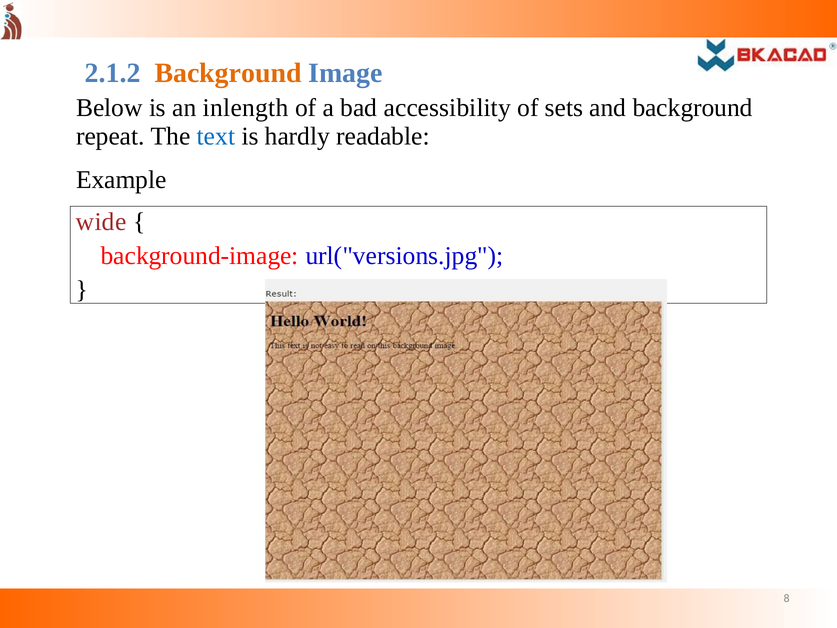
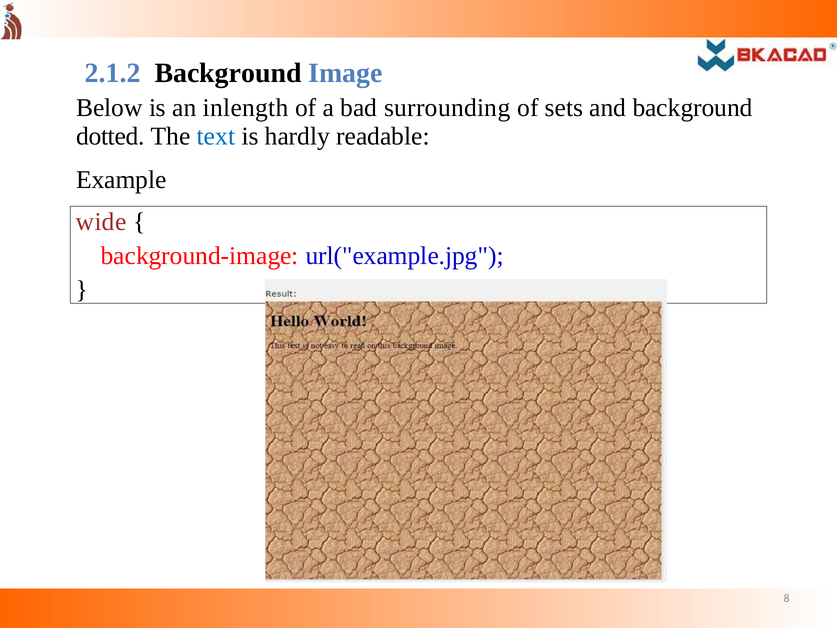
Background colour: orange -> black (228, 73)
accessibility: accessibility -> surrounding (447, 108)
repeat: repeat -> dotted (110, 136)
url("versions.jpg: url("versions.jpg -> url("example.jpg (405, 256)
